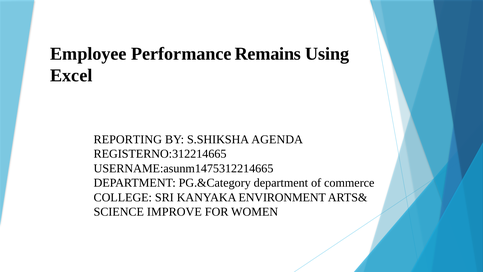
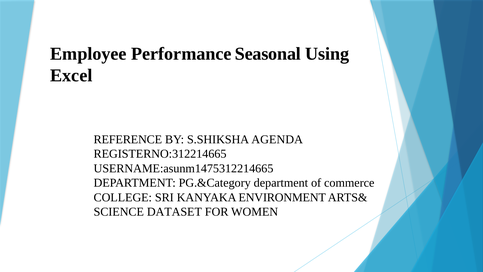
Remains: Remains -> Seasonal (268, 54)
REPORTING: REPORTING -> REFERENCE (128, 139)
IMPROVE: IMPROVE -> DATASET (174, 212)
